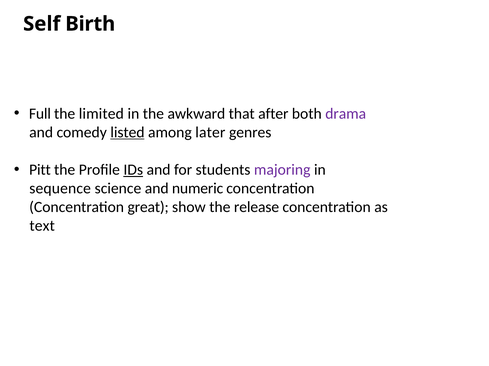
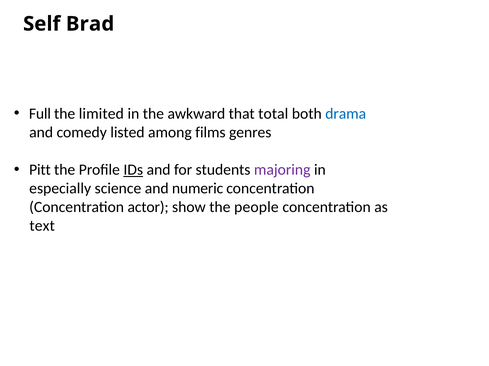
Birth: Birth -> Brad (90, 24)
after: after -> total (273, 114)
drama colour: purple -> blue (346, 114)
listed underline: present -> none (127, 133)
later: later -> films (210, 133)
sequence: sequence -> especially (60, 189)
great: great -> actor (148, 208)
release: release -> people (256, 208)
